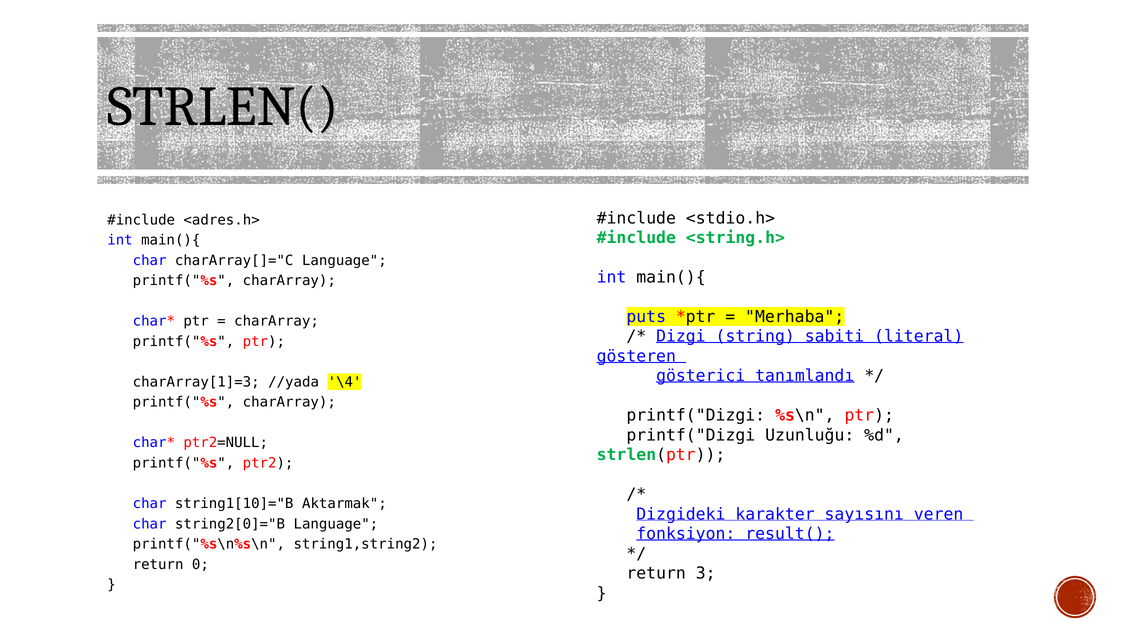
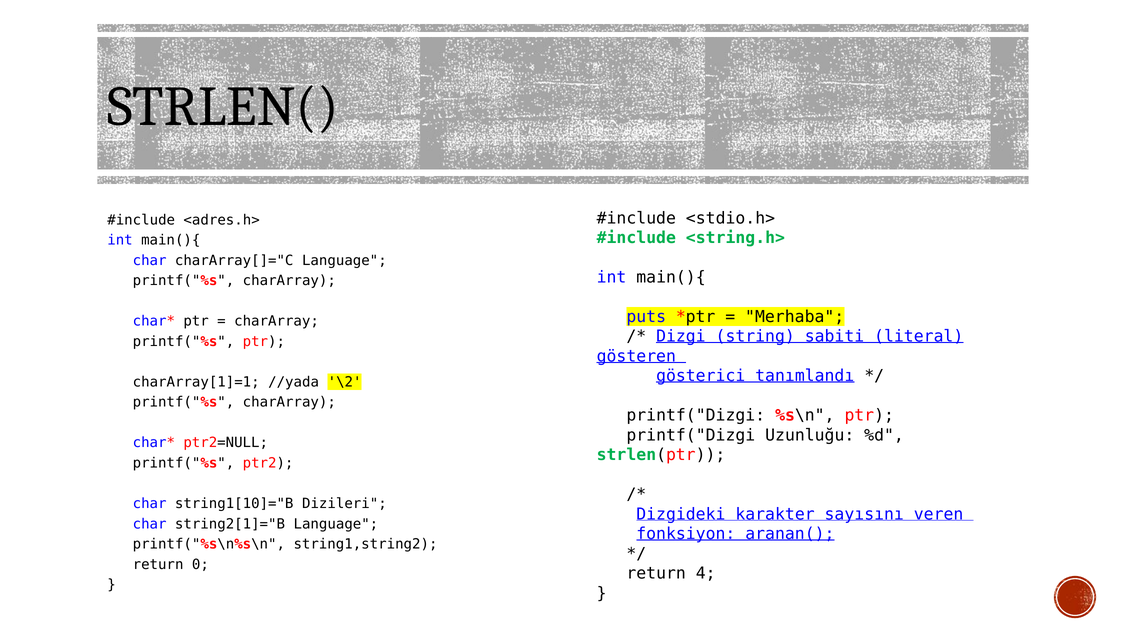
charArray[1]=3: charArray[1]=3 -> charArray[1]=1 (196, 382)
\4: \4 -> \2 (345, 382)
Aktarmak: Aktarmak -> Dizileri (344, 504)
string2[0]="B: string2[0]="B -> string2[1]="B (230, 524)
result(: result( -> aranan( (790, 534)
3: 3 -> 4 (706, 573)
